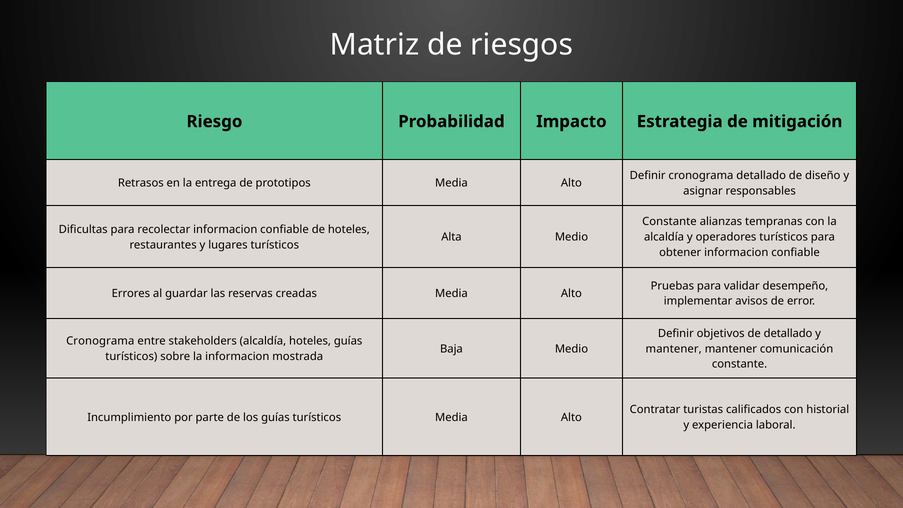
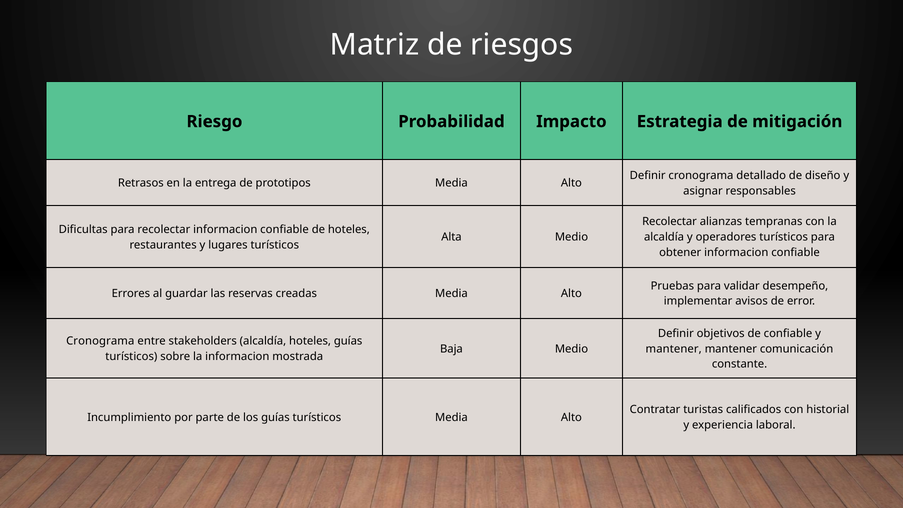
Constante: Constante -> Recolectar (670, 222)
de detallado: detallado -> confiable (788, 333)
